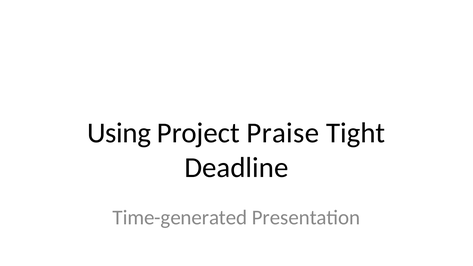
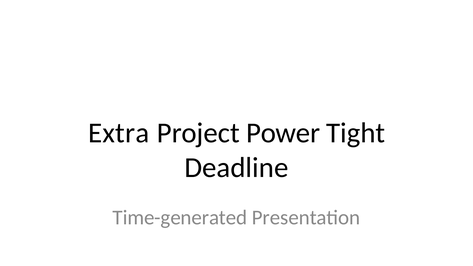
Using: Using -> Extra (119, 133)
Praise: Praise -> Power (283, 133)
